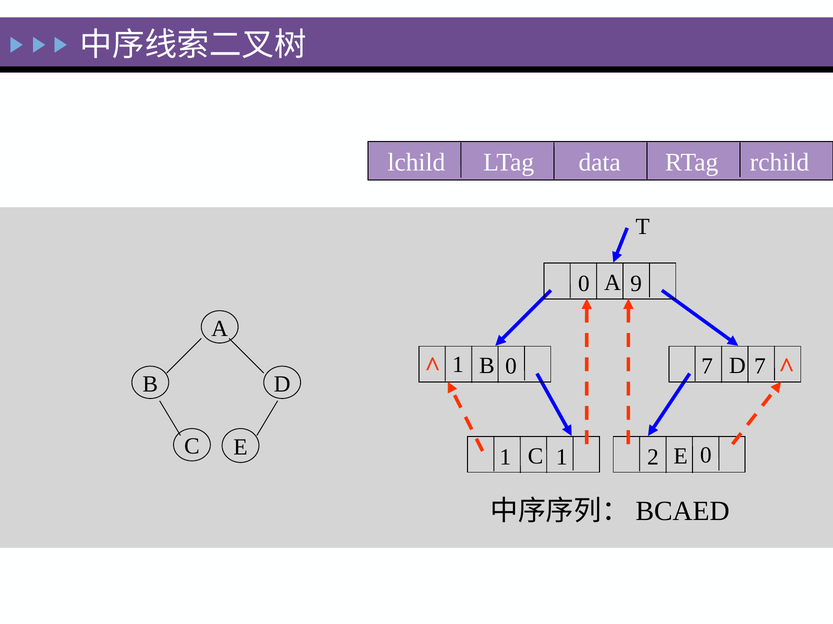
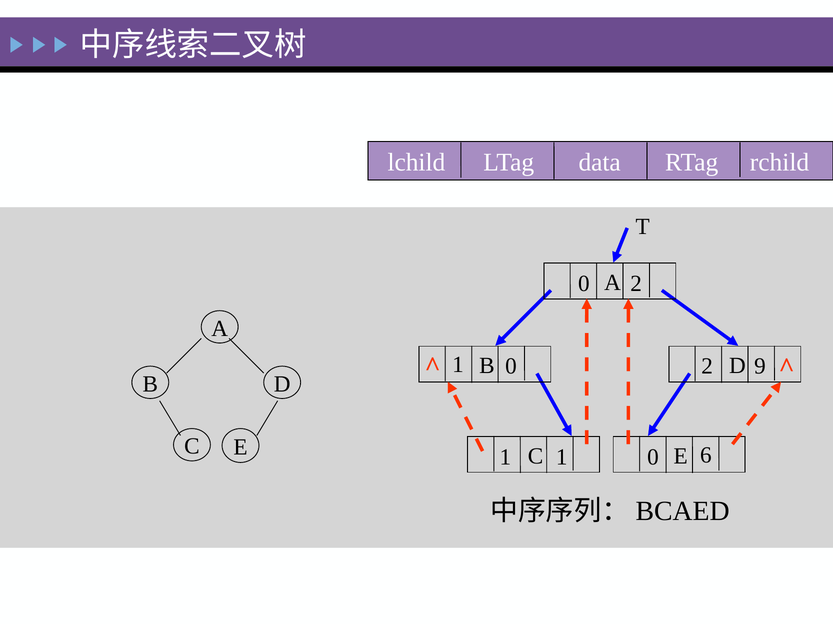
9: 9 -> 2 (636, 284)
1 7: 7 -> 9 (760, 366)
7: 7 -> 2 (707, 366)
1 2: 2 -> 0 (653, 458)
1 0: 0 -> 6 (706, 456)
